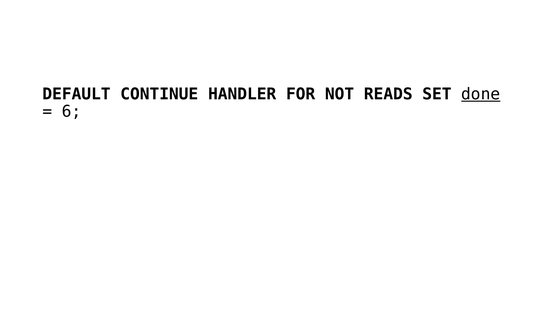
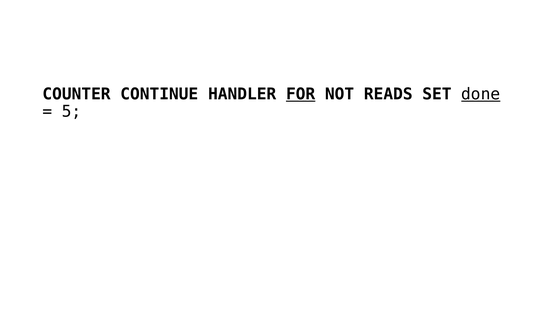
DEFAULT: DEFAULT -> COUNTER (76, 94)
FOR underline: none -> present (301, 94)
6: 6 -> 5 (72, 112)
